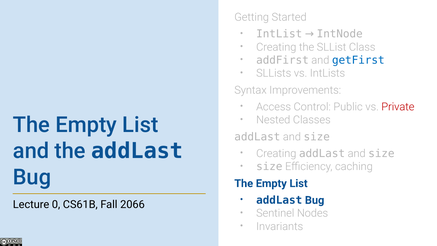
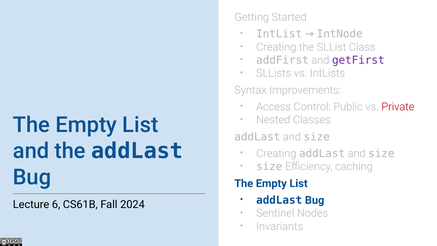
getFirst colour: blue -> purple (358, 60)
0: 0 -> 6 (56, 205)
2066: 2066 -> 2024 (132, 205)
